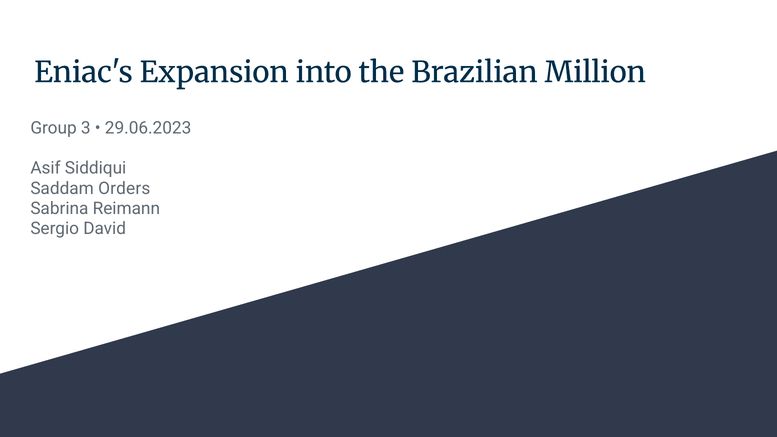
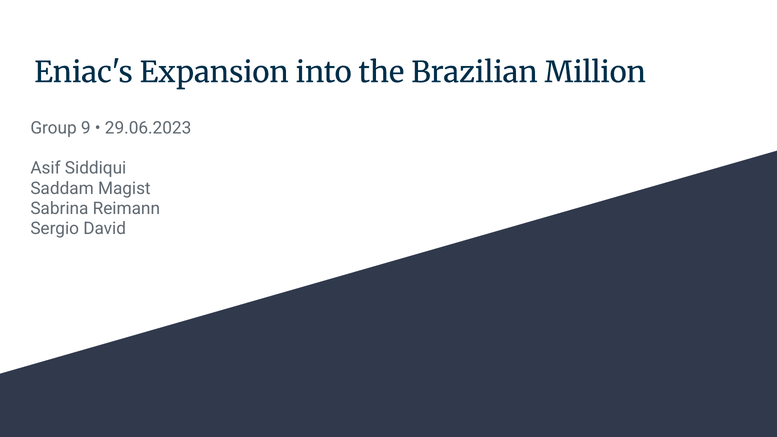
3: 3 -> 9 (86, 128)
Orders: Orders -> Magist (124, 188)
